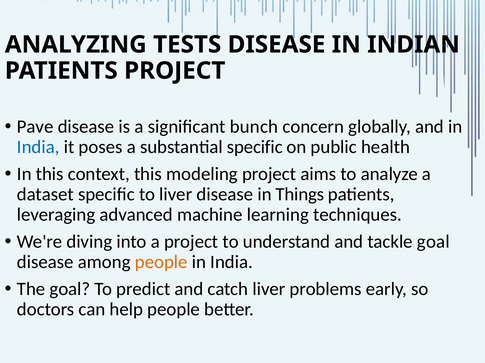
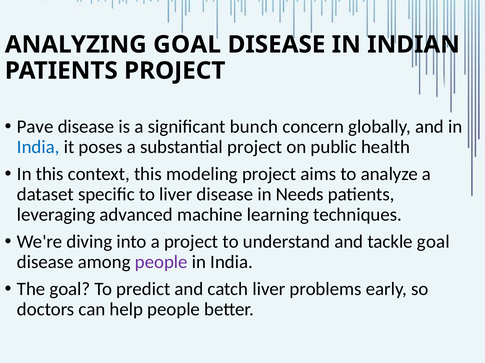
ANALYZING TESTS: TESTS -> GOAL (187, 45)
substantial specific: specific -> project (255, 147)
Things: Things -> Needs (300, 195)
people colour: orange -> purple (161, 262)
